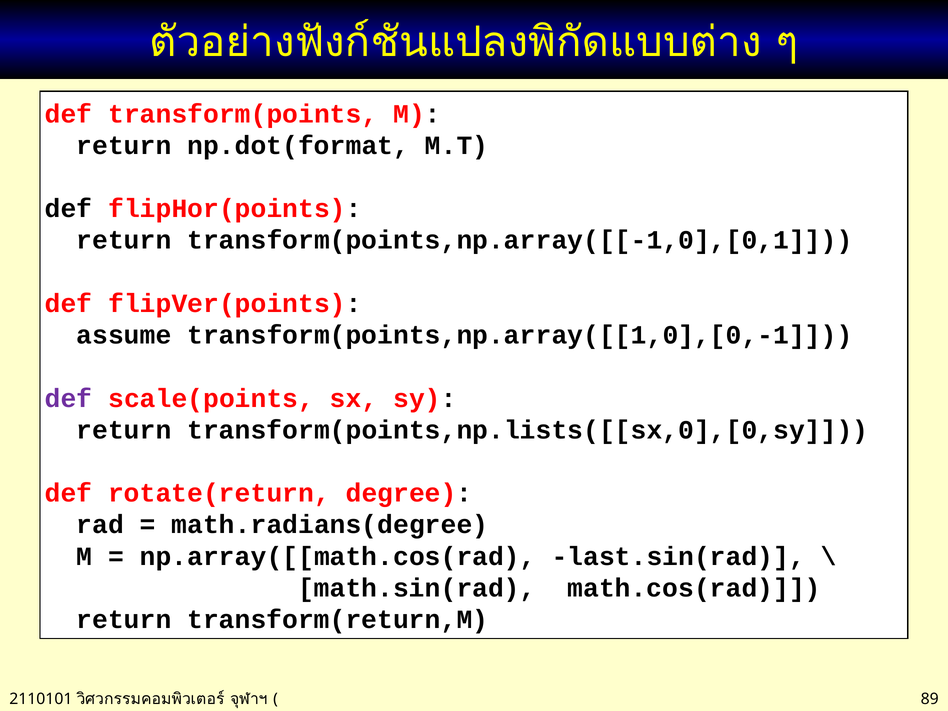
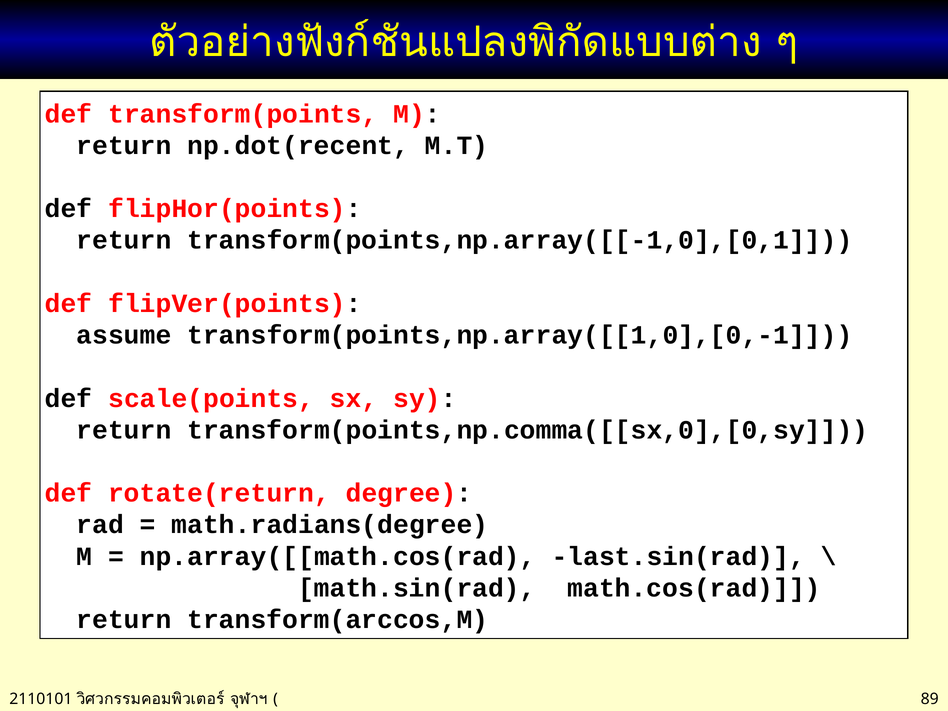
np.dot(format: np.dot(format -> np.dot(recent (298, 145)
def colour: purple -> black (69, 398)
transform(points,np.lists([[sx,0],[0,sy: transform(points,np.lists([[sx,0],[0,sy -> transform(points,np.comma([[sx,0],[0,sy (528, 430)
transform(return,M: transform(return,M -> transform(arccos,M (338, 620)
